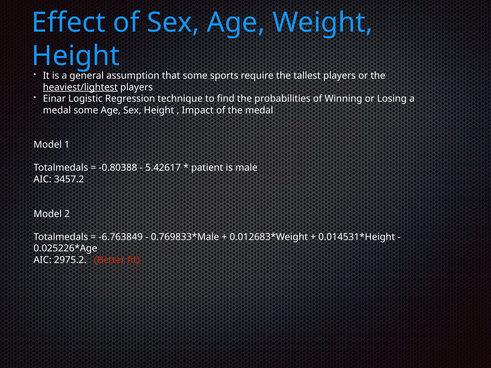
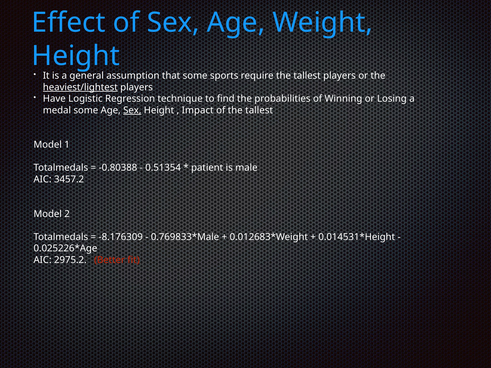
Einar: Einar -> Have (54, 99)
Sex underline: none -> present (132, 110)
of the medal: medal -> tallest (259, 110)
5.42617: 5.42617 -> 0.51354 (163, 168)
-6.763849: -6.763849 -> -8.176309 (121, 237)
